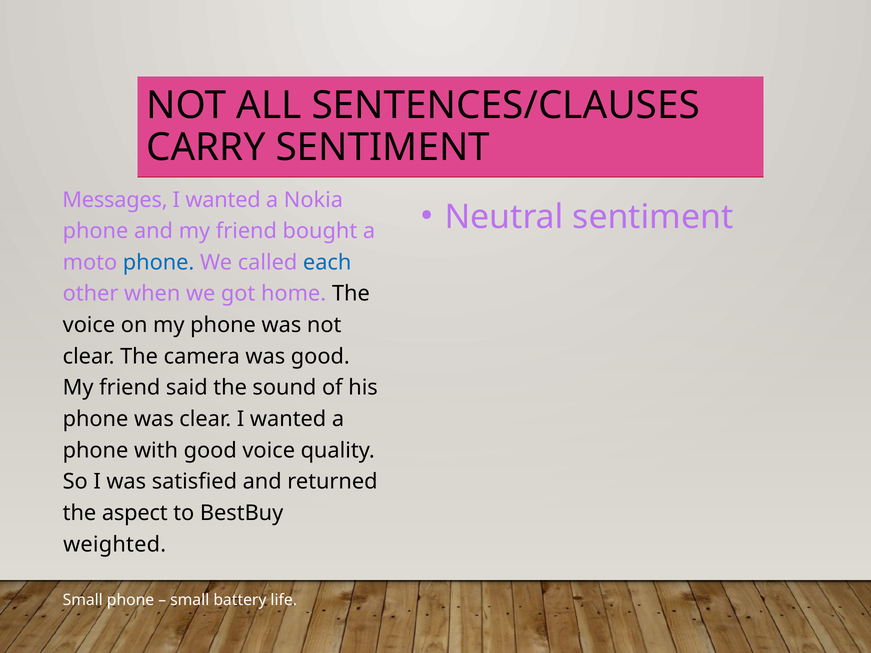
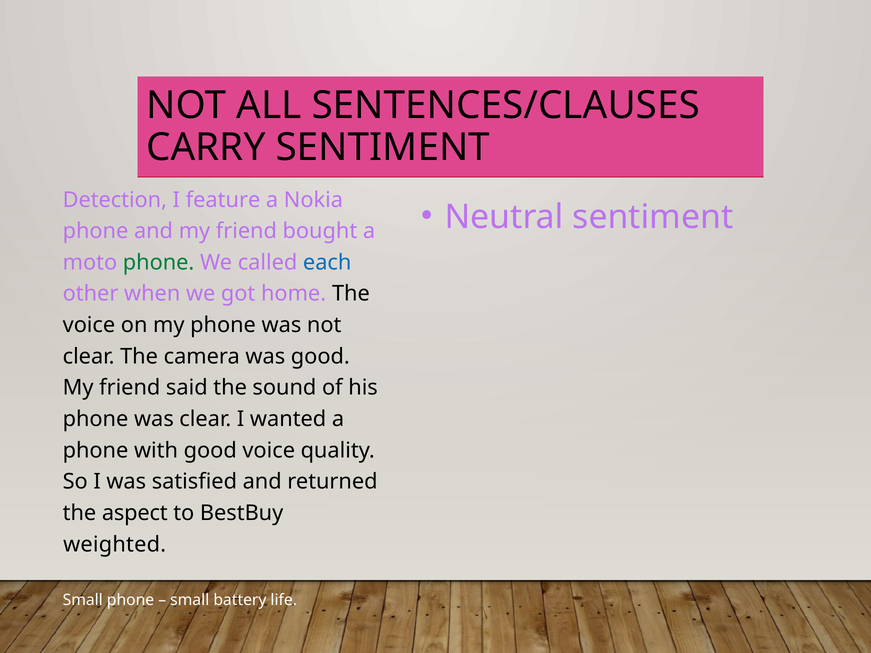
Messages: Messages -> Detection (115, 200)
wanted: wanted -> feature (223, 200)
phone colour: blue -> green (159, 263)
